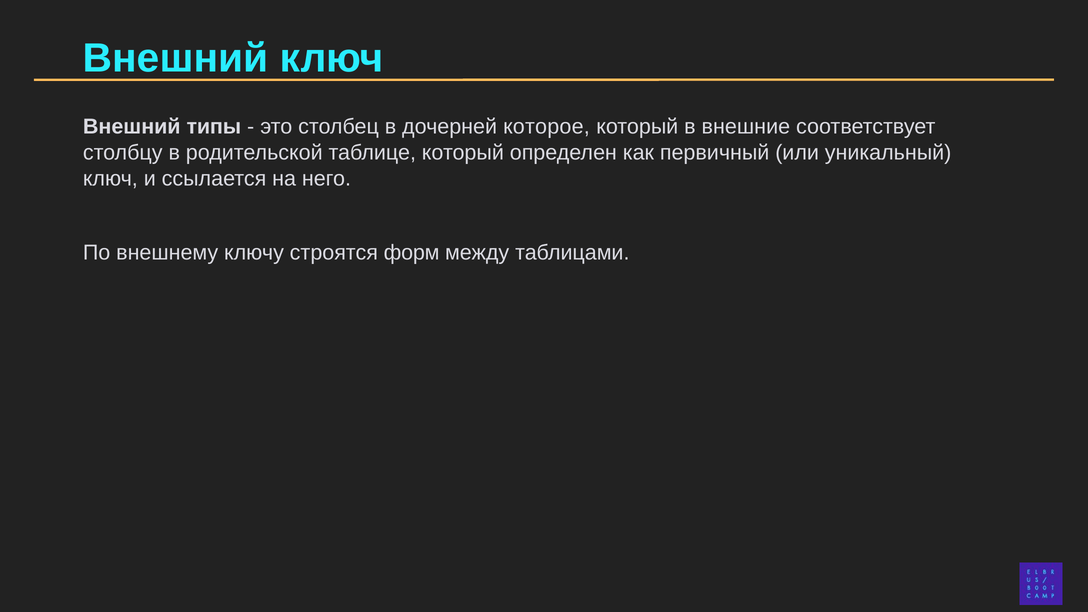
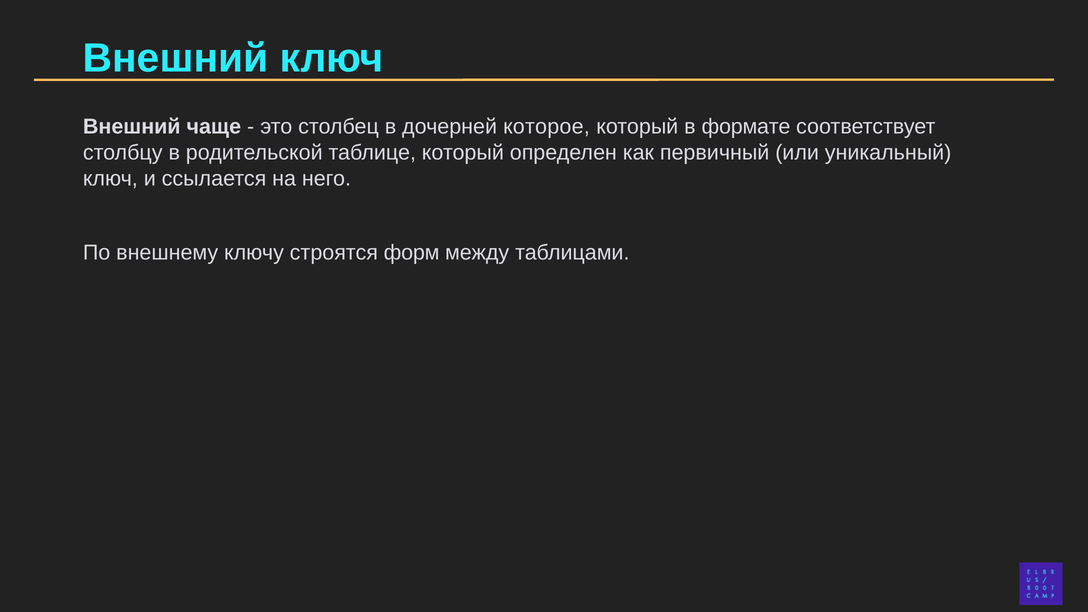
типы: типы -> чаще (214, 127)
внешние: внешние -> формате (746, 127)
